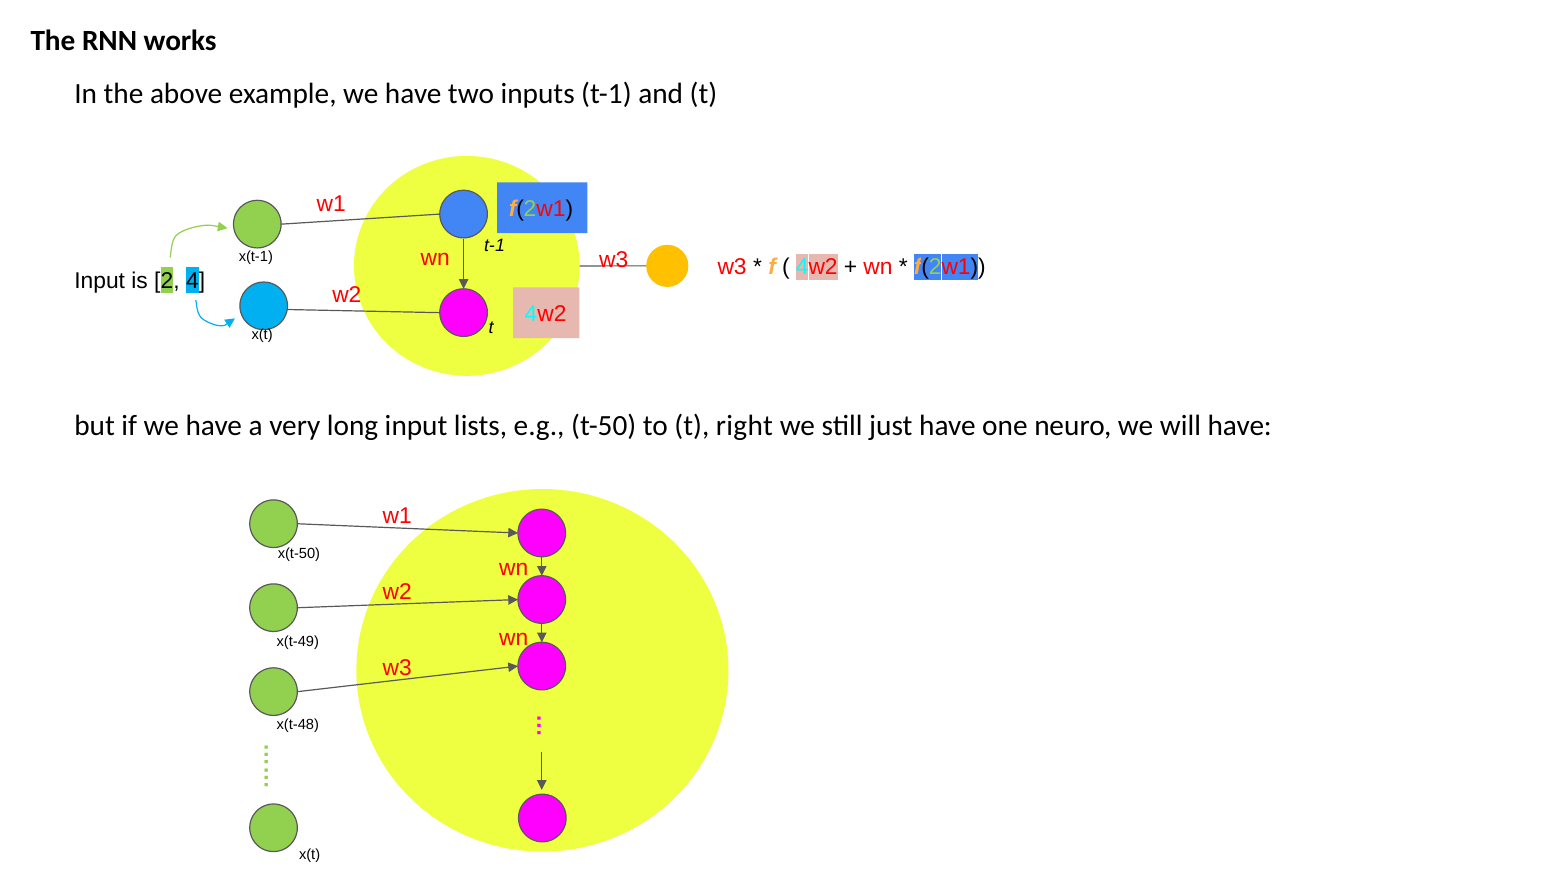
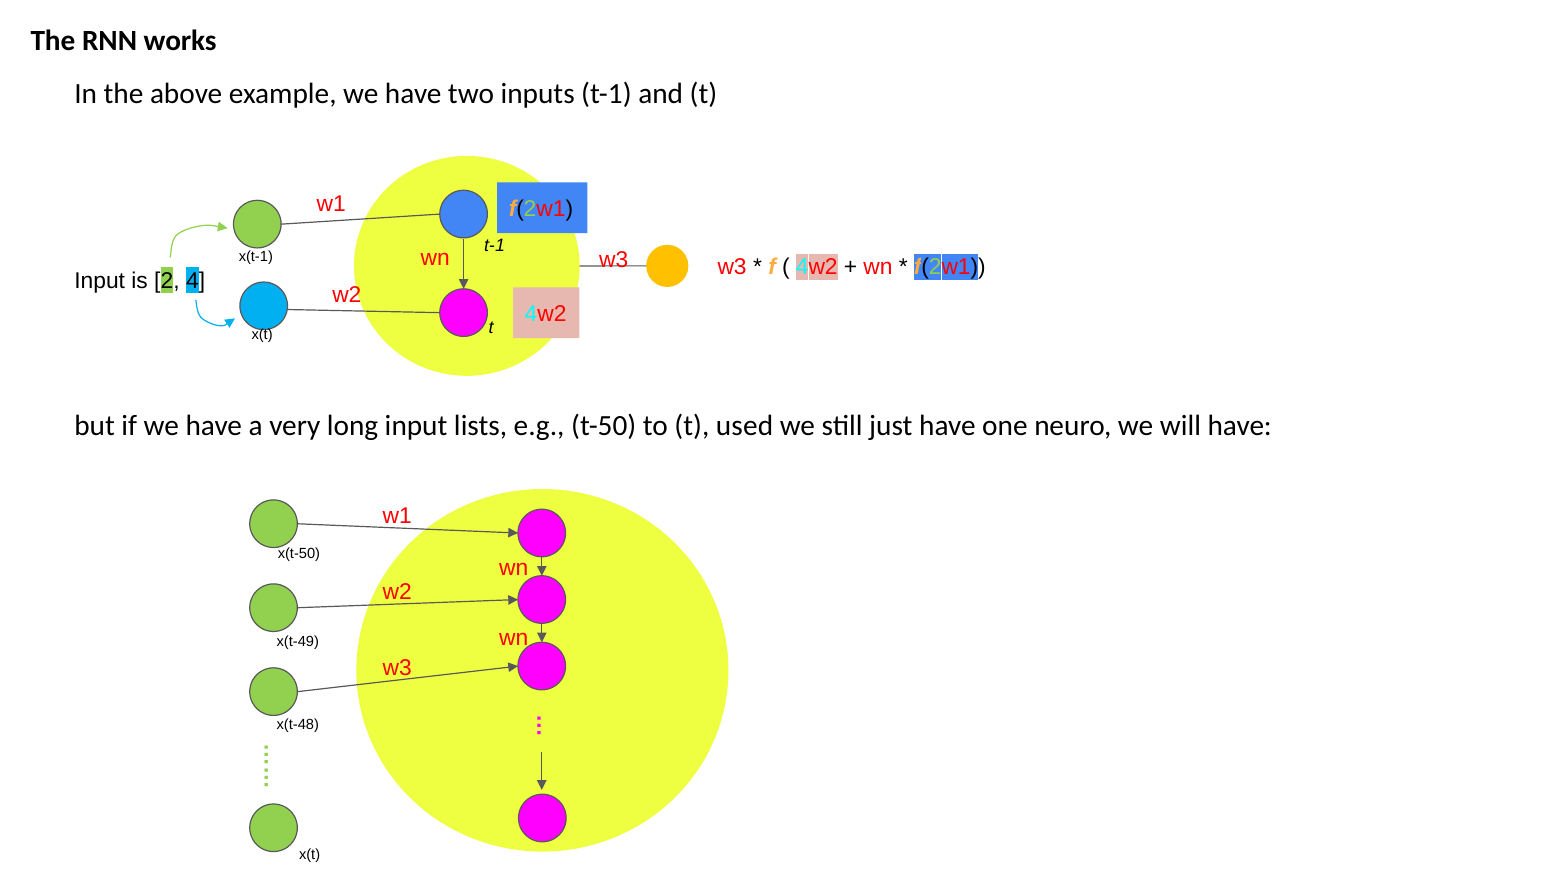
right: right -> used (745, 426)
